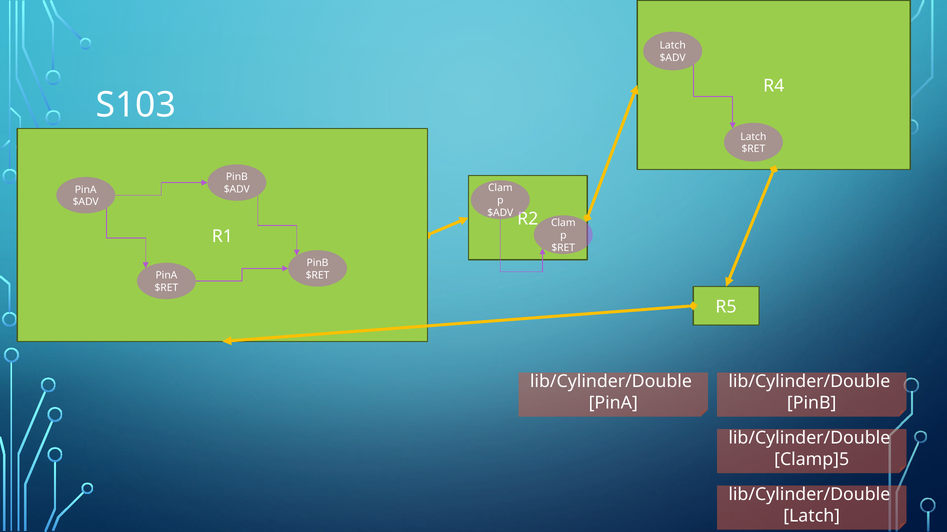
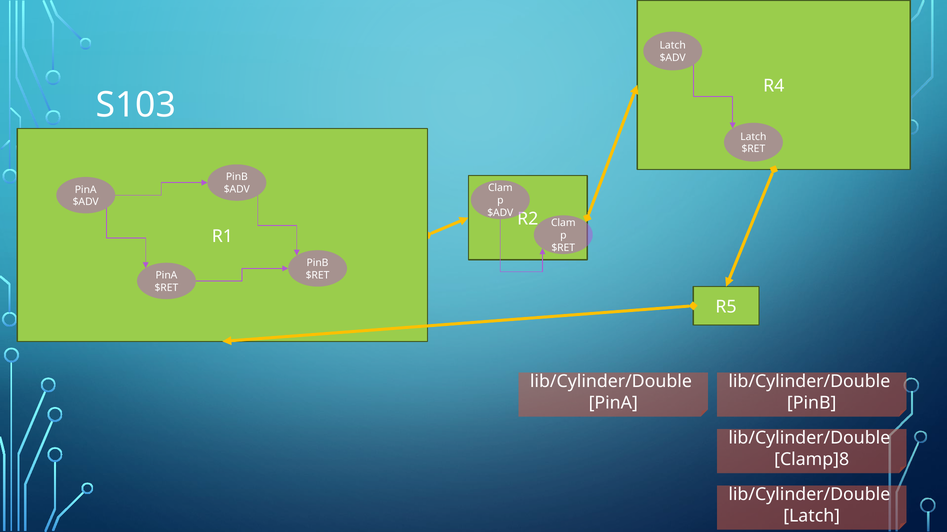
Clamp]5: Clamp]5 -> Clamp]8 (812, 460)
